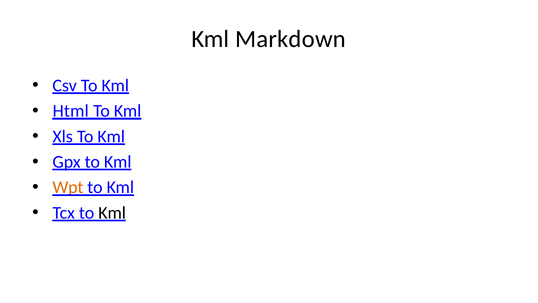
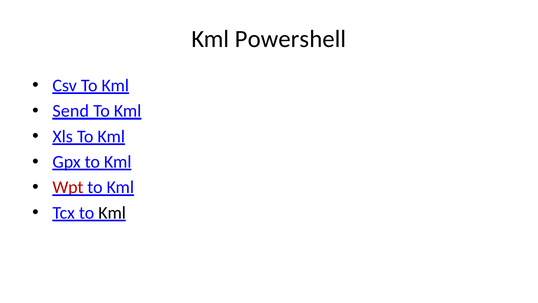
Markdown: Markdown -> Powershell (291, 39)
Html: Html -> Send (71, 111)
Wpt colour: orange -> red (68, 187)
